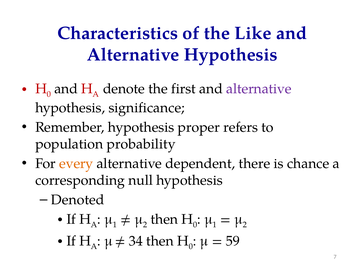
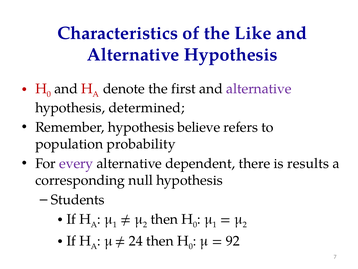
significance: significance -> determined (147, 108)
proper: proper -> believe (199, 127)
every colour: orange -> purple (76, 163)
chance: chance -> results (308, 163)
Denoted: Denoted -> Students (78, 199)
34: 34 -> 24 (136, 241)
59: 59 -> 92 (233, 241)
